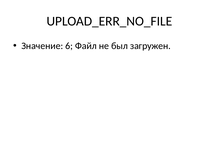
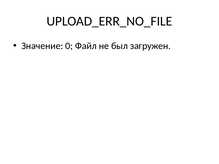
6: 6 -> 0 (69, 46)
